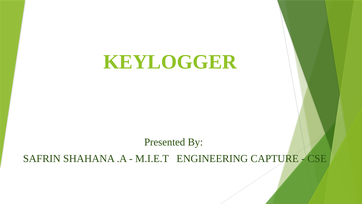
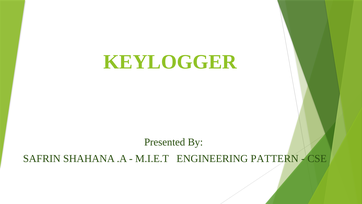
CAPTURE: CAPTURE -> PATTERN (275, 158)
